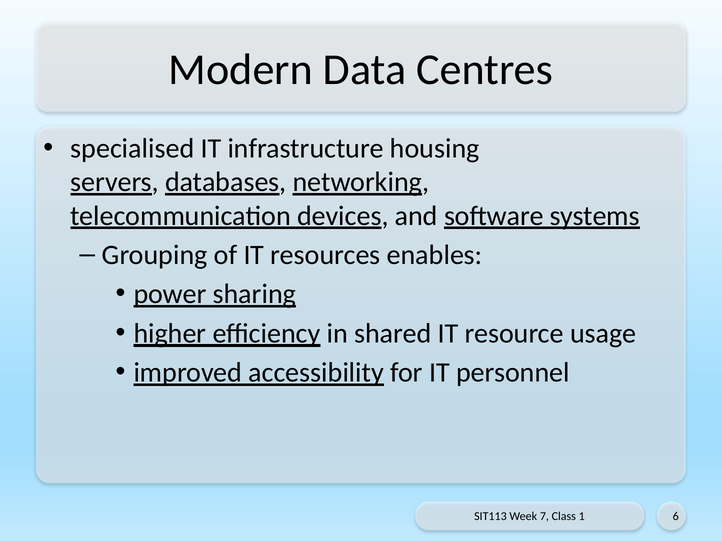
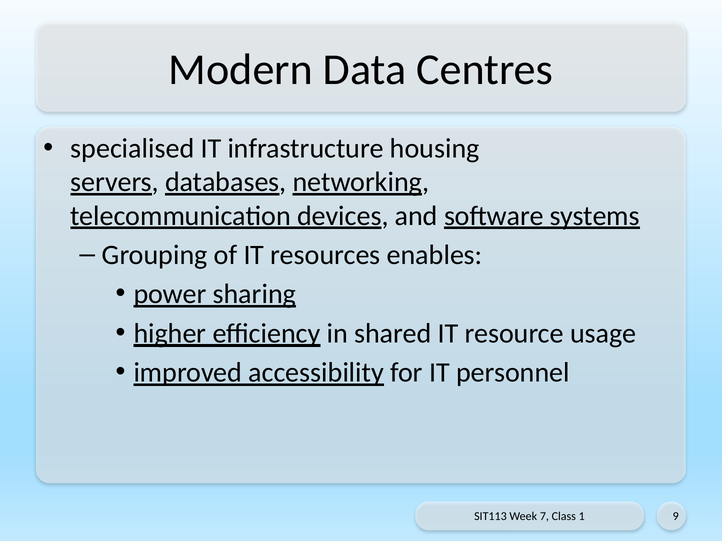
6: 6 -> 9 (676, 517)
